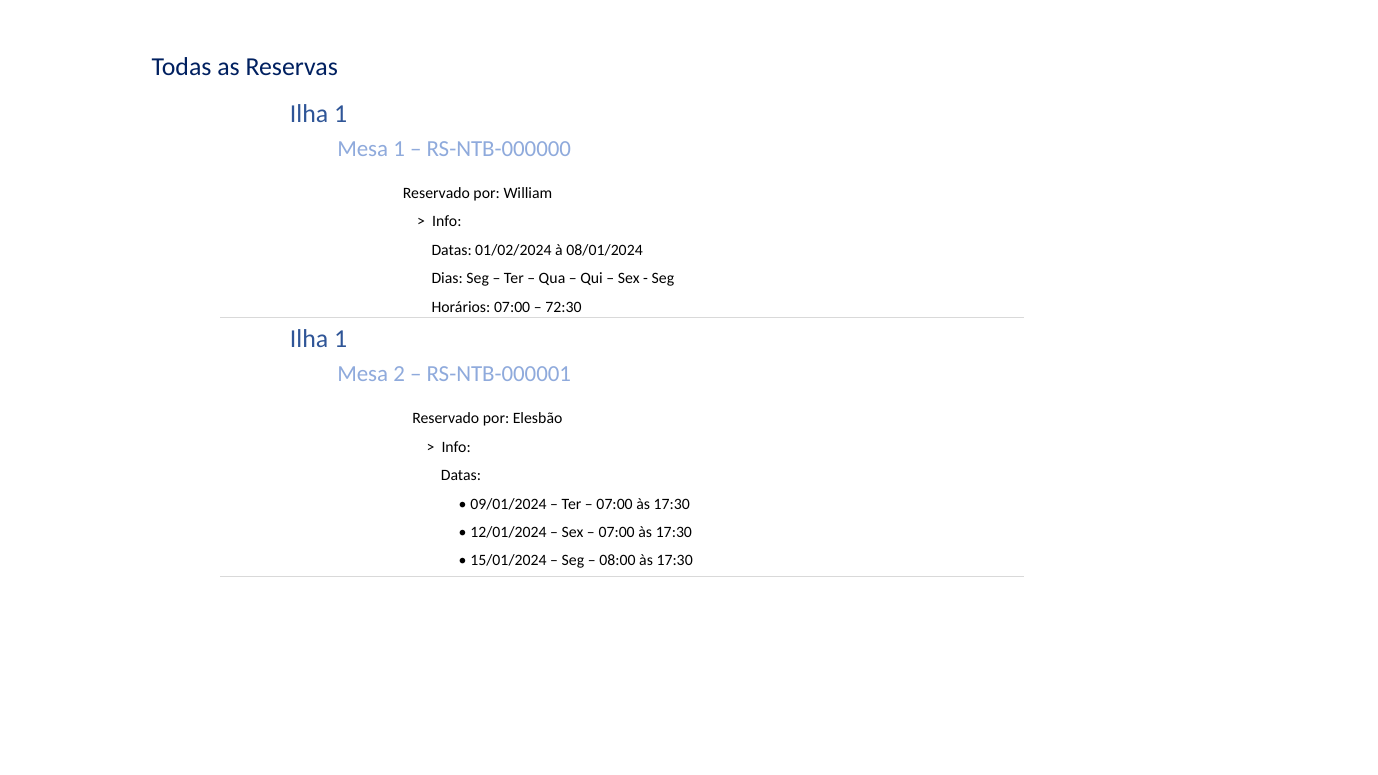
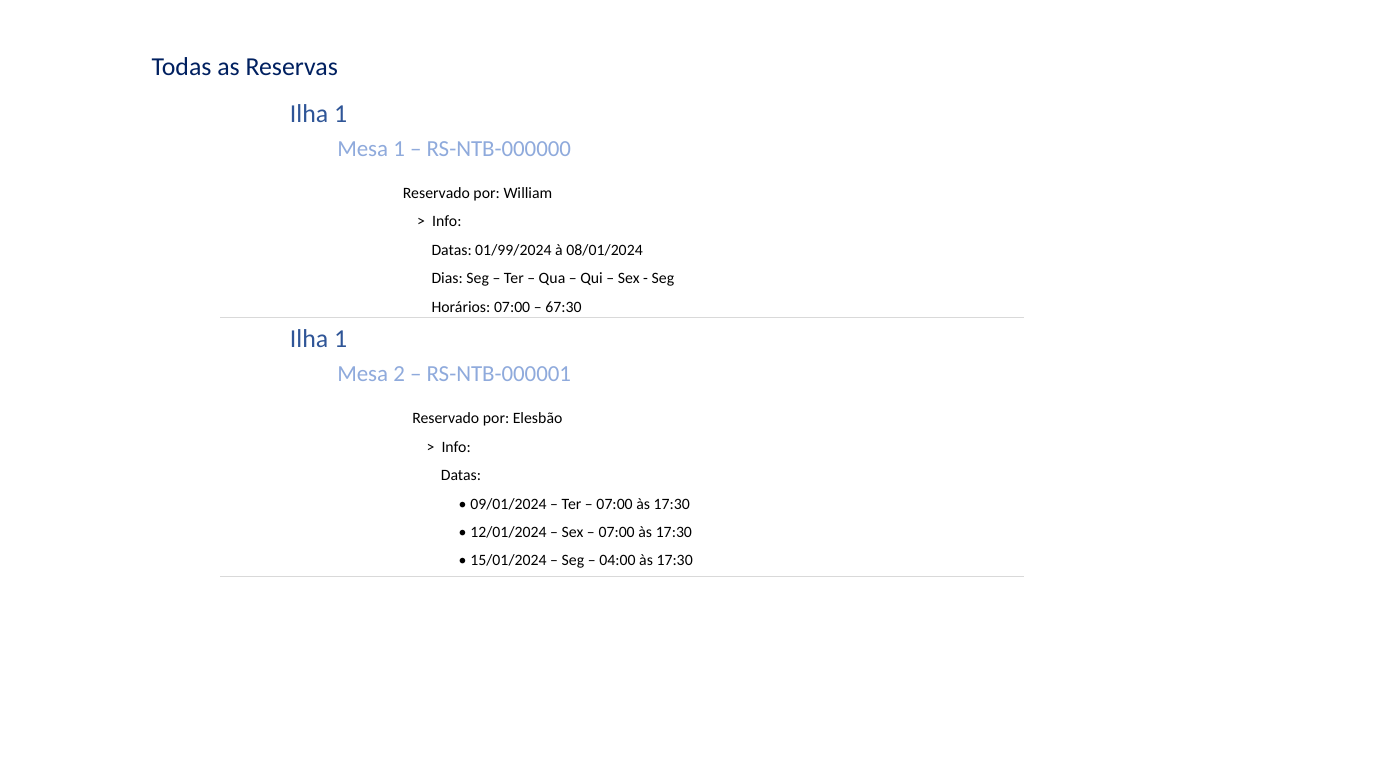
01/02/2024: 01/02/2024 -> 01/99/2024 (513, 250)
72:30: 72:30 -> 67:30 (563, 307)
08:00: 08:00 -> 04:00 (617, 561)
